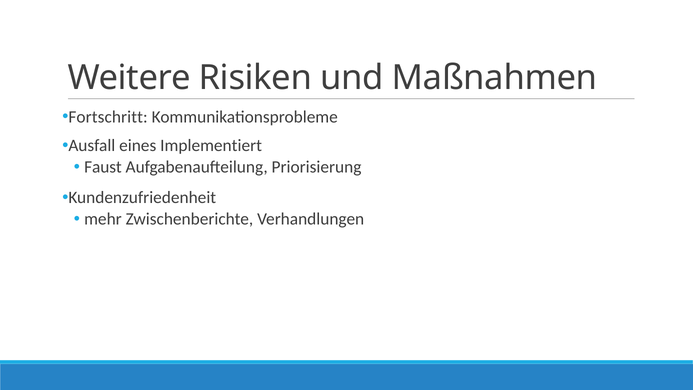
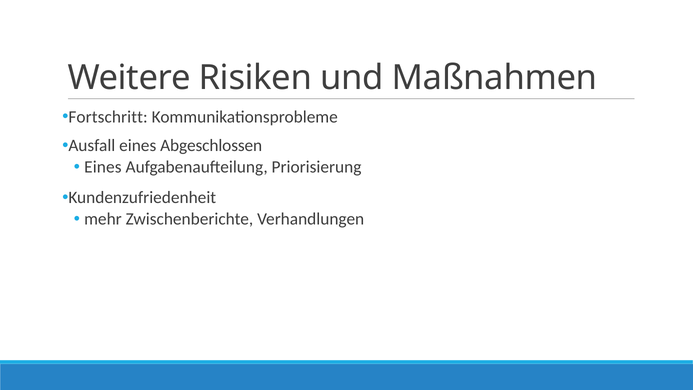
Implementiert: Implementiert -> Abgeschlossen (211, 146)
Faust: Faust -> Eines (103, 167)
